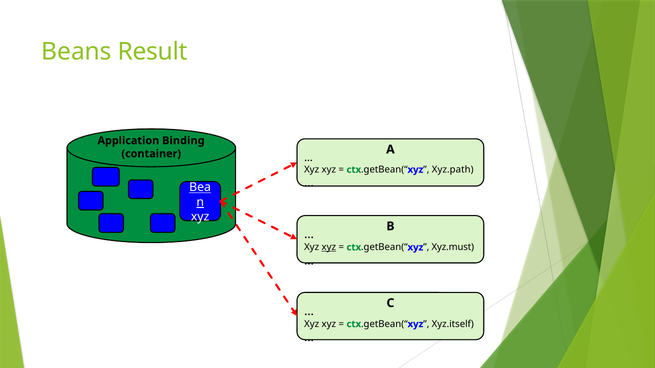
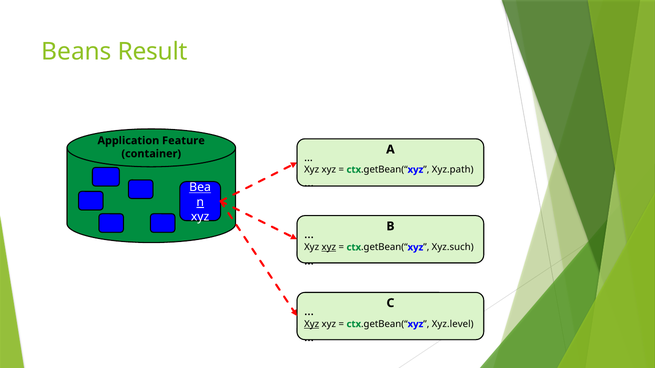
Binding: Binding -> Feature (183, 141)
Xyz.must: Xyz.must -> Xyz.such (453, 248)
Xyz underline: none -> present (312, 324)
Xyz.itself: Xyz.itself -> Xyz.level (453, 324)
